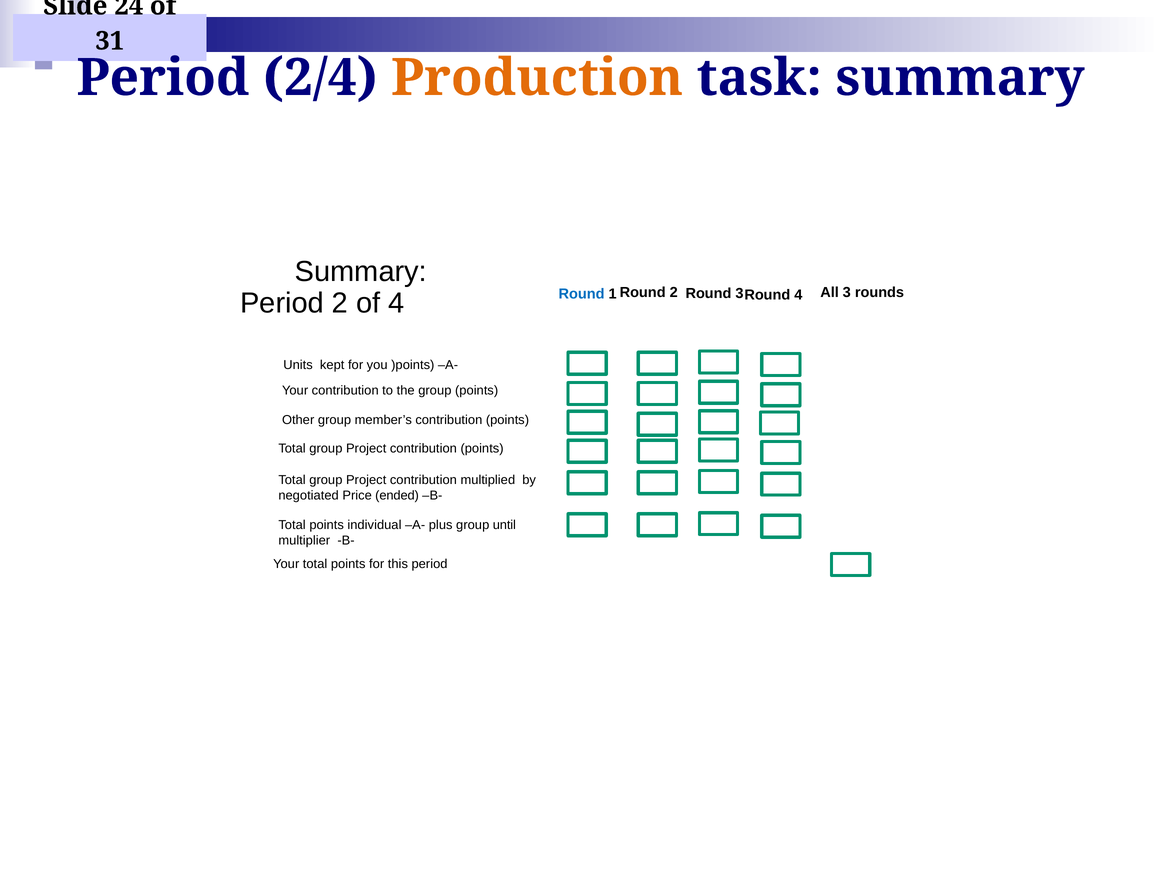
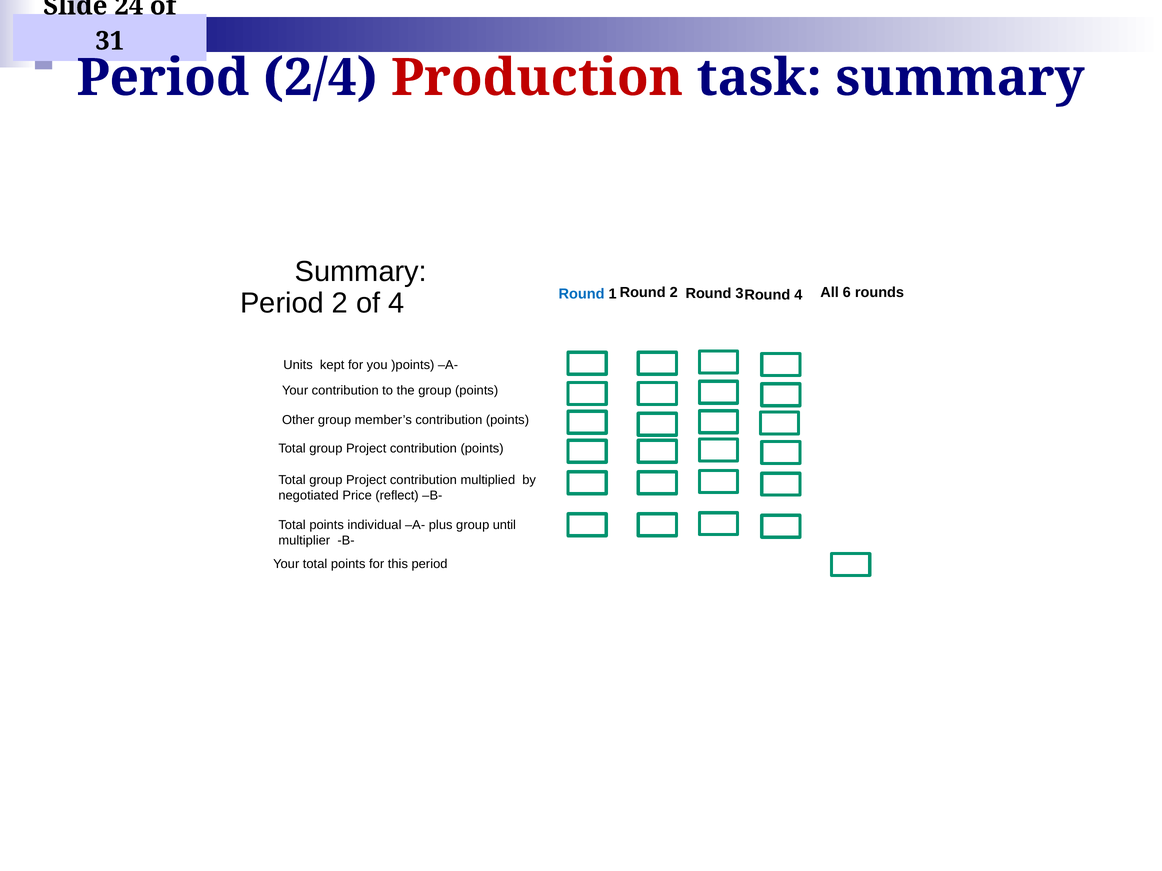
Production colour: orange -> red (537, 78)
3: 3 -> 6 (847, 293)
ended: ended -> reflect (397, 496)
